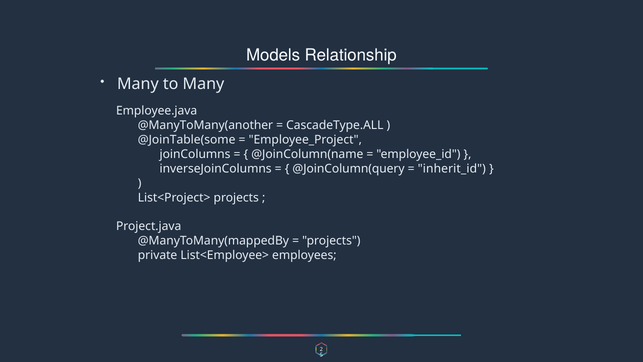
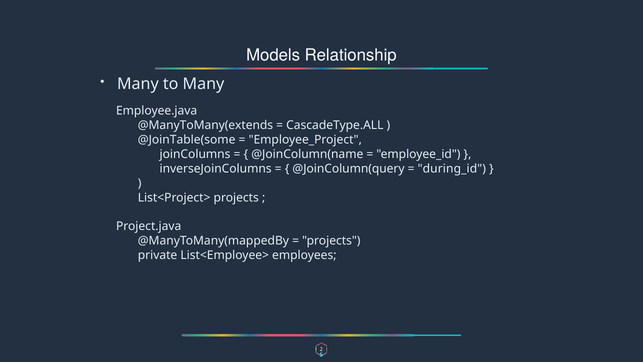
@ManyToMany(another: @ManyToMany(another -> @ManyToMany(extends (205, 125)
inherit_id: inherit_id -> during_id (452, 168)
